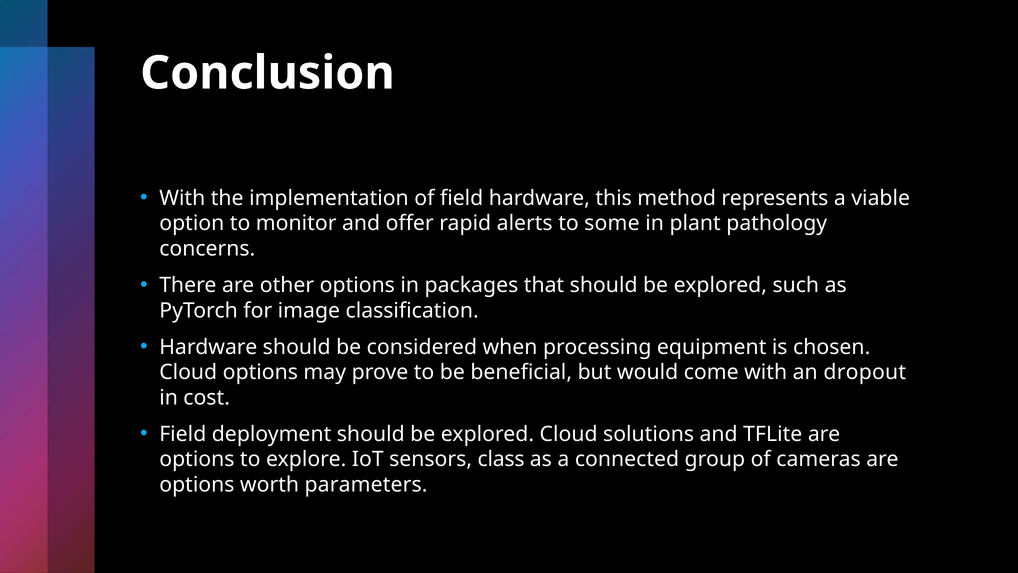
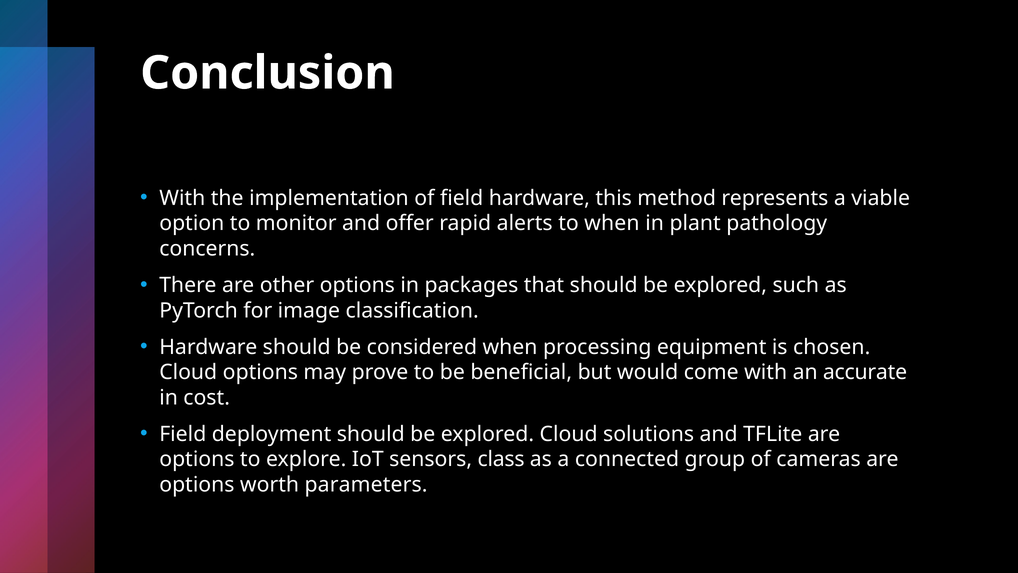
to some: some -> when (612, 223)
dropout: dropout -> accurate (865, 372)
